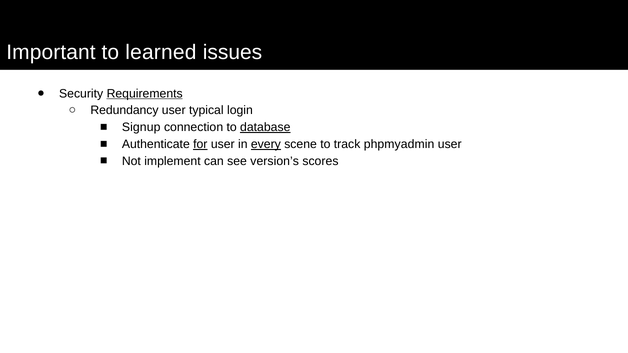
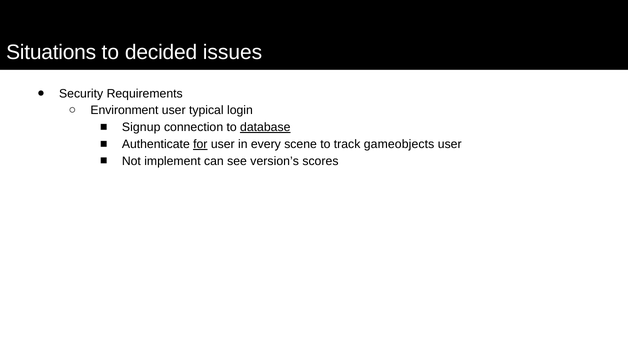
Important: Important -> Situations (51, 53)
learned: learned -> decided (161, 53)
Requirements underline: present -> none (145, 94)
Redundancy: Redundancy -> Environment (124, 111)
every underline: present -> none (266, 144)
phpmyadmin: phpmyadmin -> gameobjects (399, 144)
